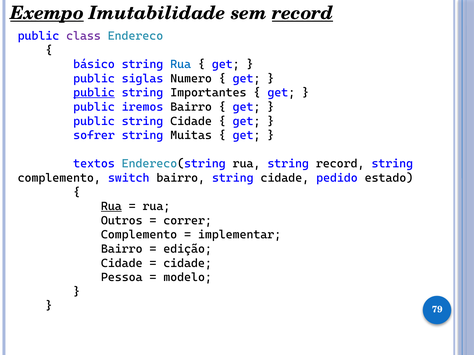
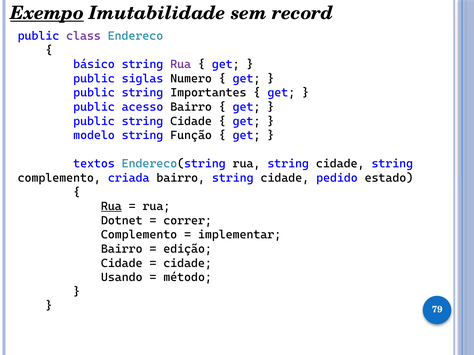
record underline: present -> none (302, 13)
Rua colour: blue -> purple (181, 64)
public underline: present -> none (94, 93)
iremos: iremos -> acesso (143, 107)
sofrer: sofrer -> modelo (94, 135)
Muitas: Muitas -> Função (191, 135)
rua string record: record -> cidade (340, 164)
switch: switch -> criada (129, 178)
Outros: Outros -> Dotnet (122, 221)
Pessoa: Pessoa -> Usando (122, 278)
modelo: modelo -> método (188, 278)
